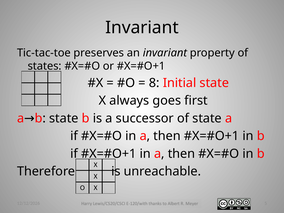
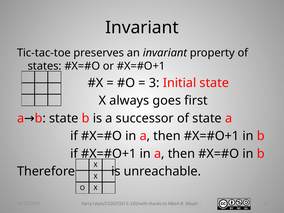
8: 8 -> 3 (154, 83)
